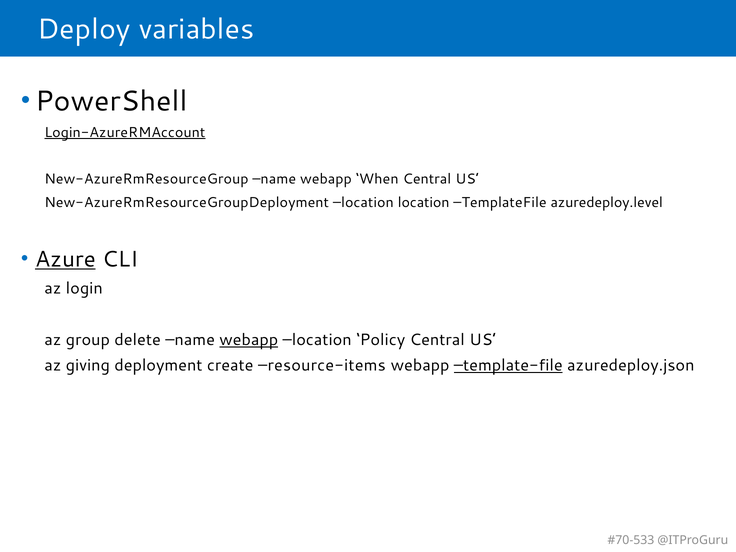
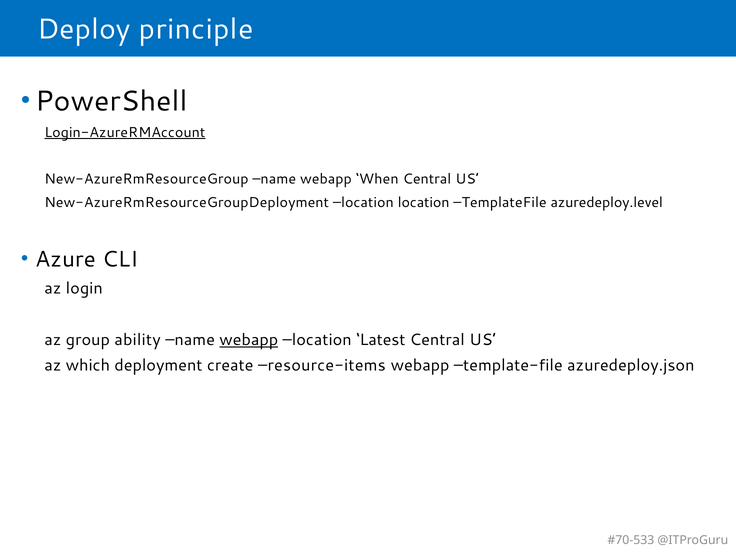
variables: variables -> principle (196, 29)
Azure underline: present -> none (65, 259)
delete: delete -> ability (138, 340)
Policy: Policy -> Latest (381, 340)
giving: giving -> which (88, 366)
template-file underline: present -> none (508, 366)
